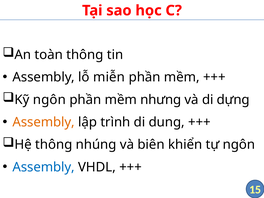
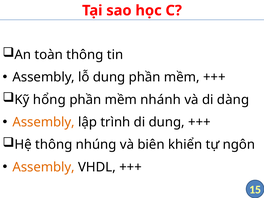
lỗ miễn: miễn -> dung (109, 77)
Kỹ ngôn: ngôn -> hổng (49, 100)
nhưng: nhưng -> nhánh (161, 100)
dựng: dựng -> dàng (233, 100)
Assembly colour: blue -> orange (44, 167)
